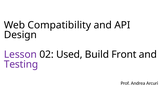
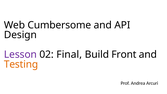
Compatibility: Compatibility -> Cumbersome (59, 25)
Used: Used -> Final (69, 54)
Testing colour: purple -> orange (21, 64)
